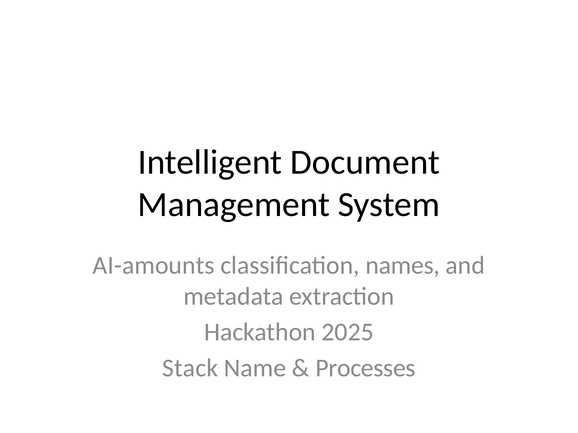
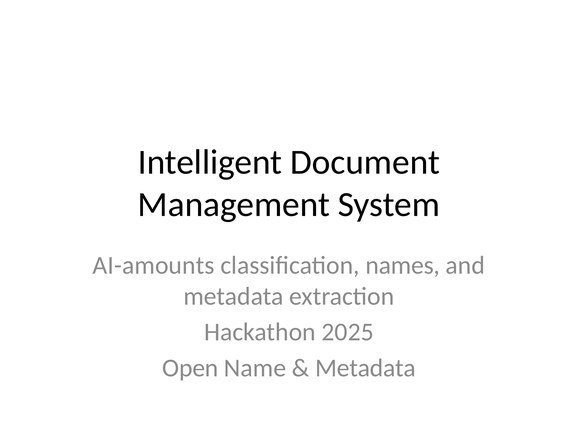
Stack: Stack -> Open (190, 369)
Processes: Processes -> Metadata (366, 369)
